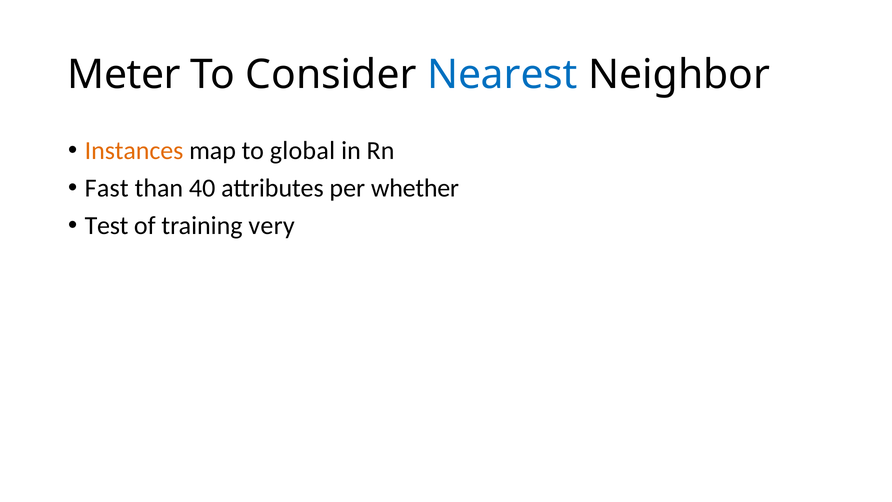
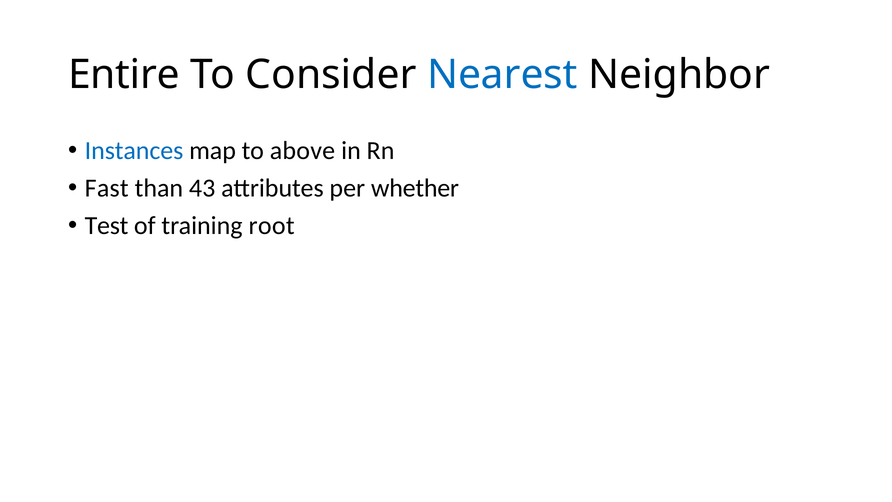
Meter: Meter -> Entire (124, 75)
Instances colour: orange -> blue (134, 151)
global: global -> above (302, 151)
40: 40 -> 43 (202, 188)
very: very -> root (272, 225)
